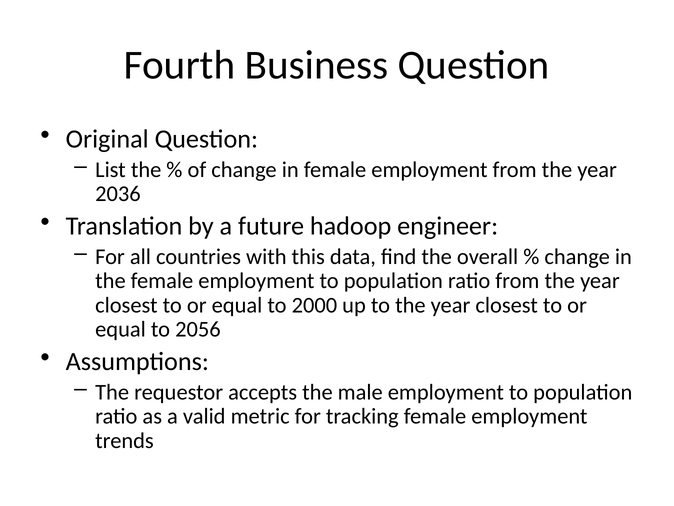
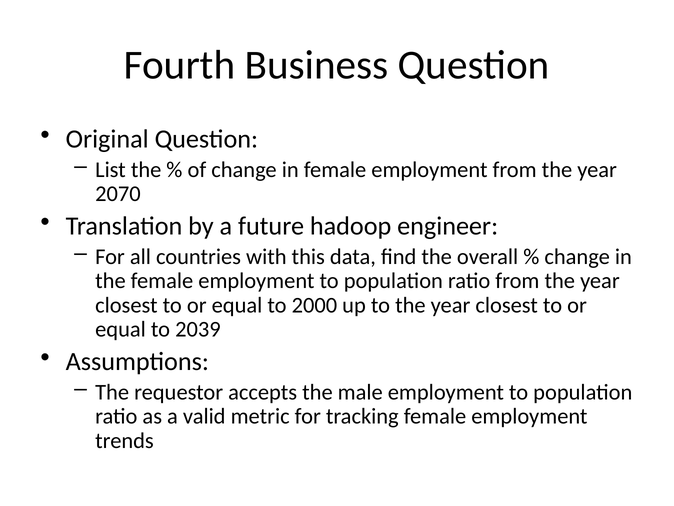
2036: 2036 -> 2070 (118, 194)
2056: 2056 -> 2039 (198, 329)
